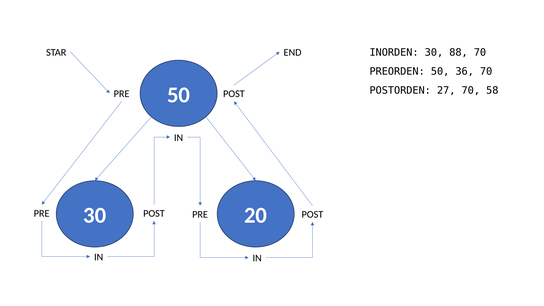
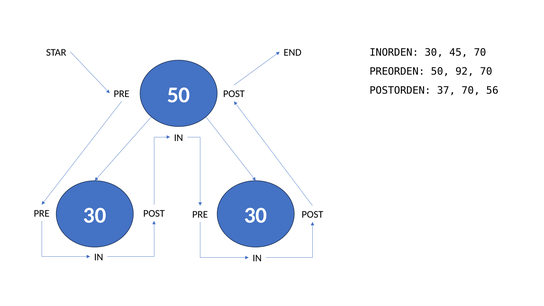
88: 88 -> 45 (458, 53)
36: 36 -> 92 (465, 72)
27: 27 -> 37 (446, 91)
58: 58 -> 56 (492, 91)
30 20: 20 -> 30 (256, 215)
